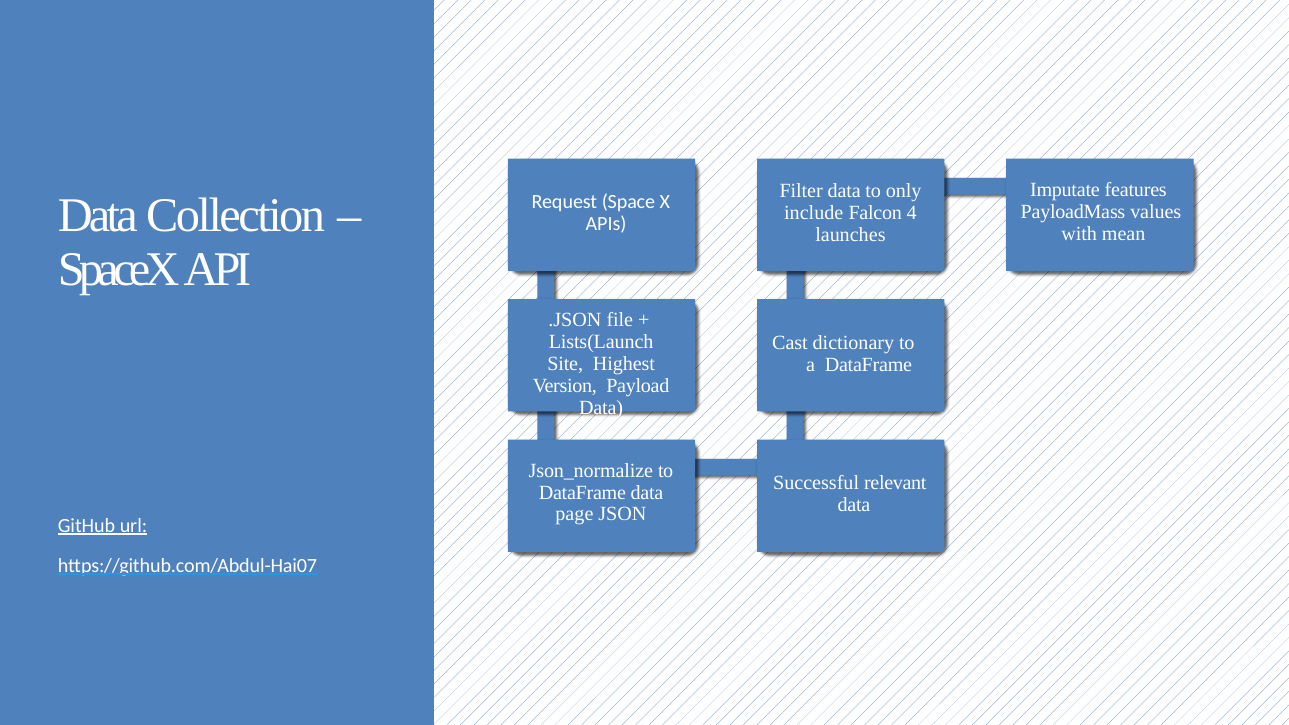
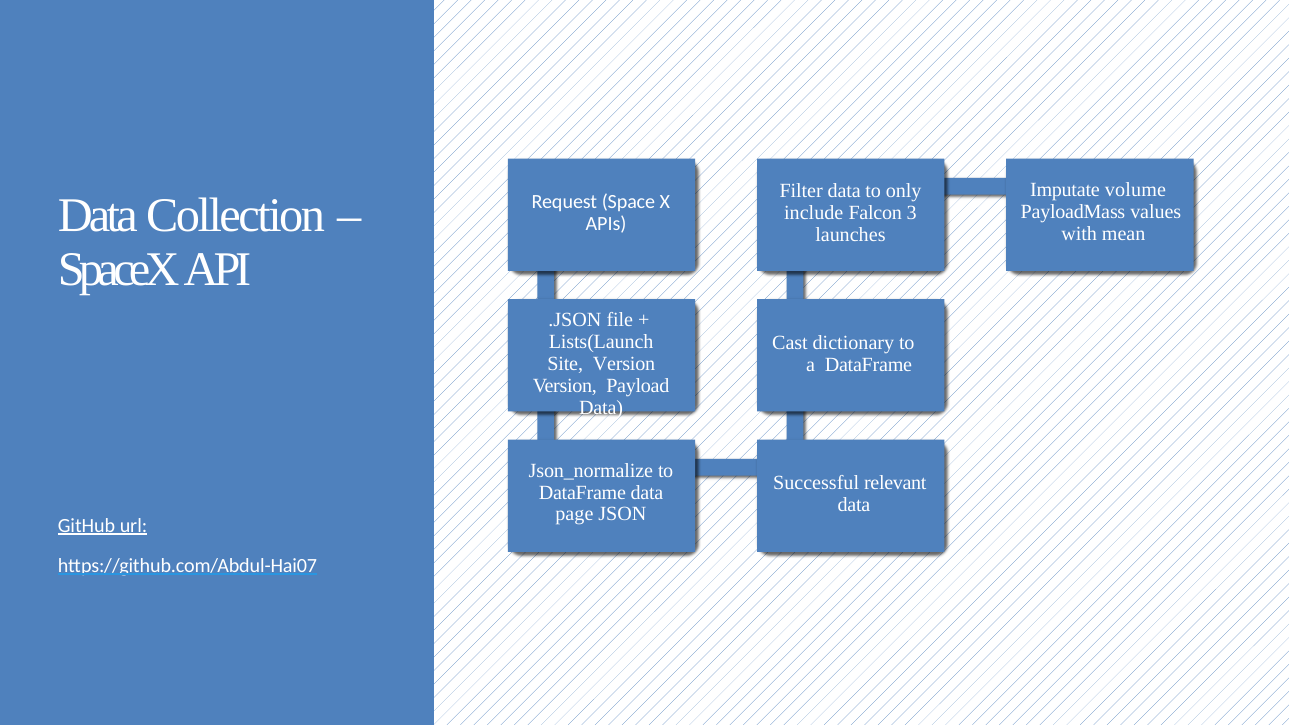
features: features -> volume (1135, 190)
4: 4 -> 3 (912, 213)
Site Highest: Highest -> Version (624, 363)
